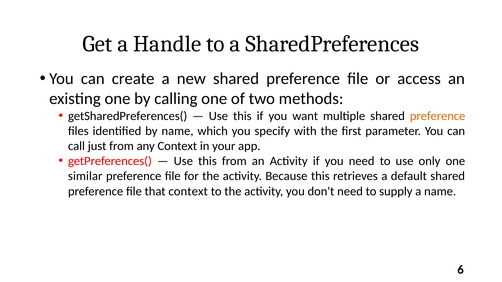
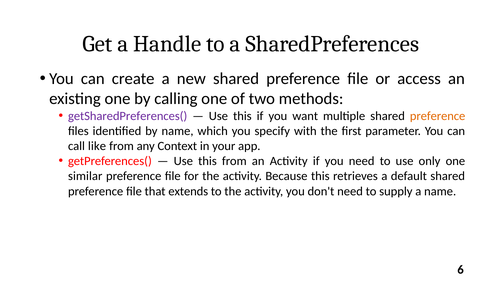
getSharedPreferences( colour: black -> purple (128, 116)
just: just -> like (97, 146)
that context: context -> extends (188, 191)
